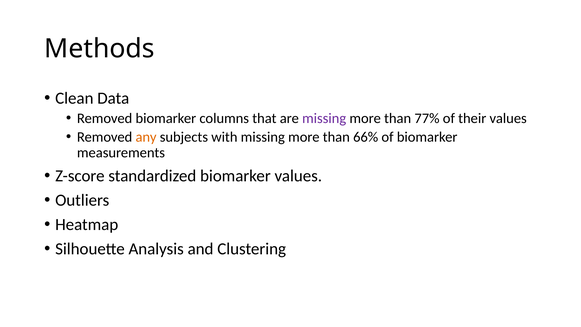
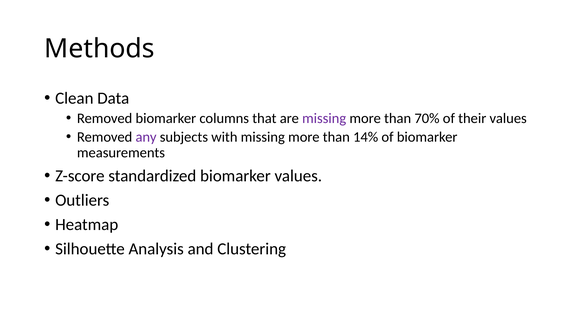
77%: 77% -> 70% (427, 118)
any colour: orange -> purple (146, 137)
66%: 66% -> 14% (366, 137)
